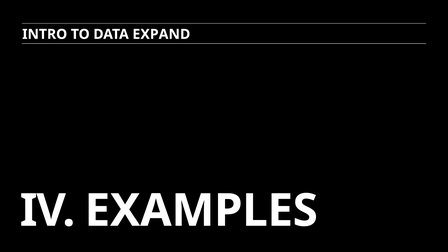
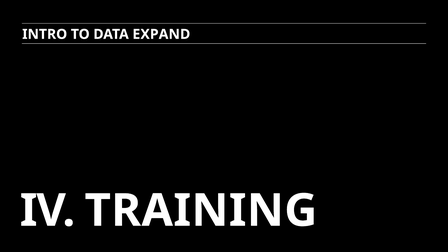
EXAMPLES: EXAMPLES -> TRAINING (201, 210)
